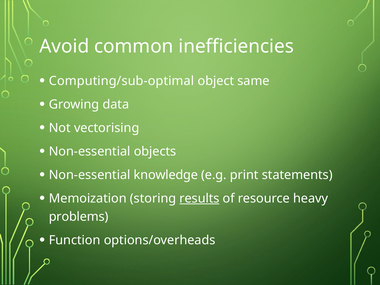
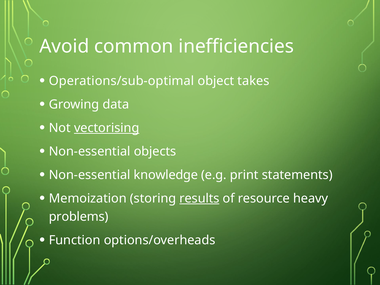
Computing/sub-optimal: Computing/sub-optimal -> Operations/sub-optimal (122, 81)
same: same -> takes (253, 81)
vectorising underline: none -> present (107, 128)
